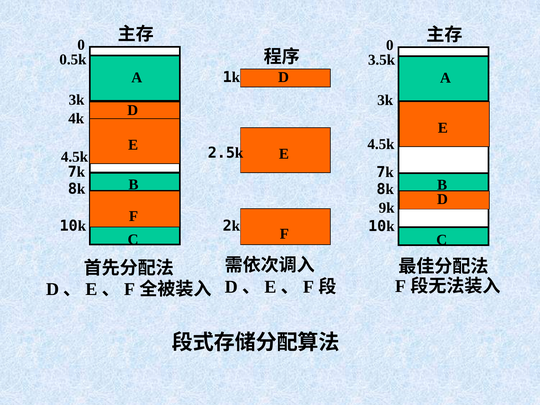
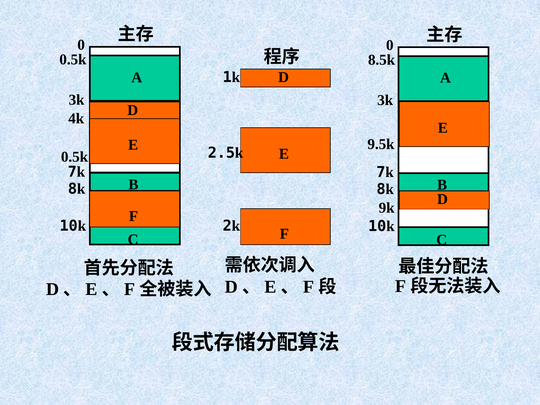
3.5k: 3.5k -> 8.5k (382, 60)
4.5k: 4.5k -> 9.5k (381, 144)
4.5k: 4.5k -> 0.5k (75, 157)
